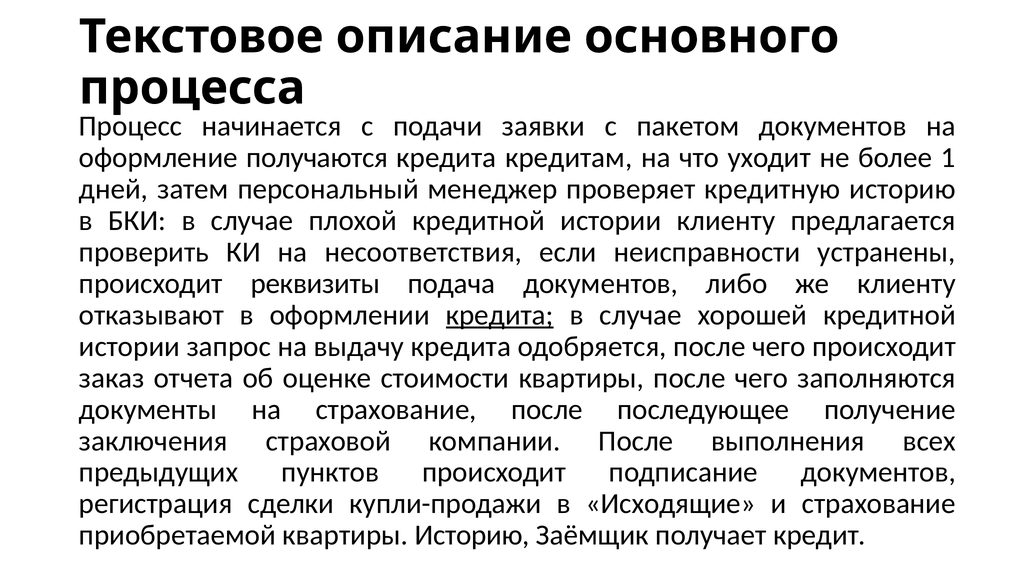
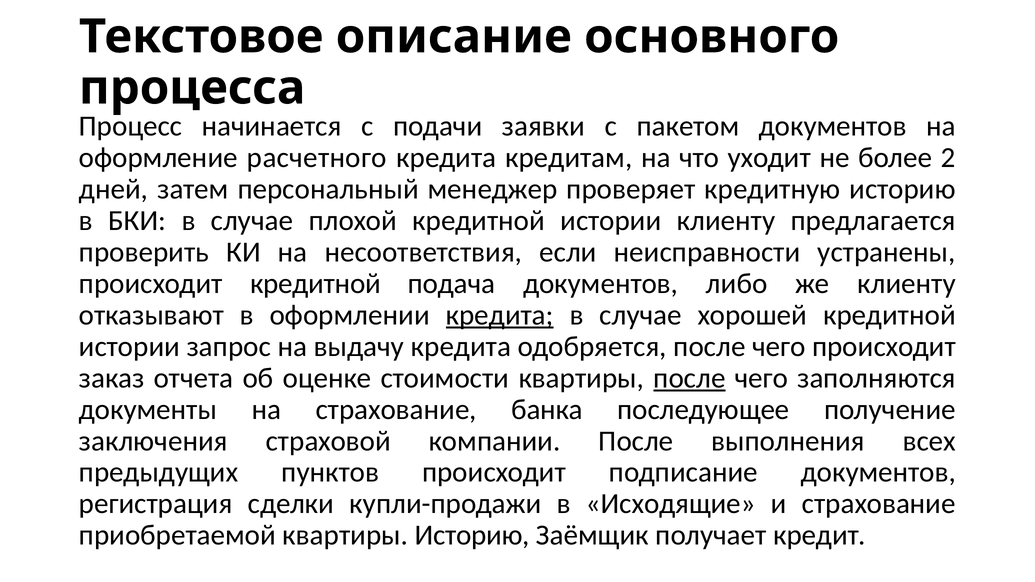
получаются: получаются -> расчетного (317, 158)
1: 1 -> 2 (948, 158)
происходит реквизиты: реквизиты -> кредитной (315, 284)
после underline: none -> present (690, 378)
страхование после: после -> банка (547, 410)
